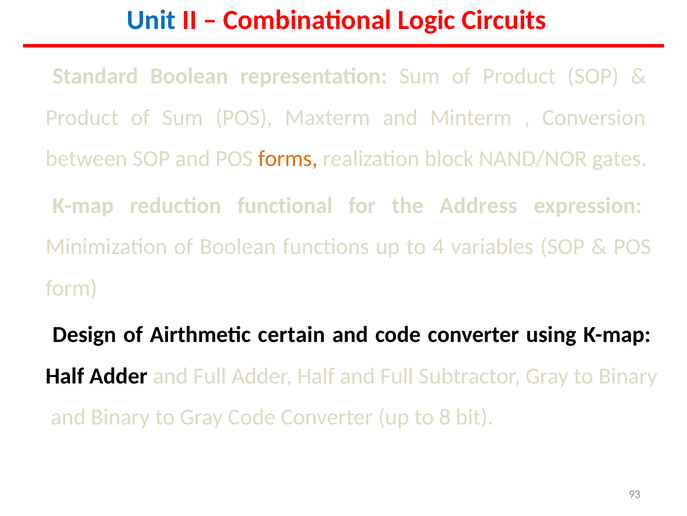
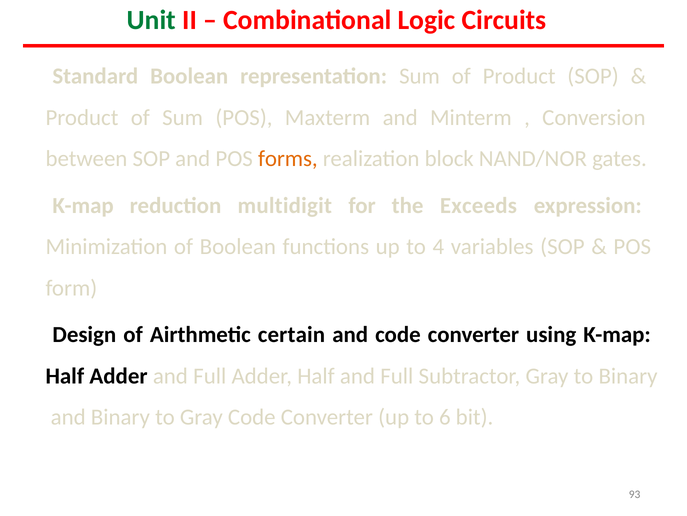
Unit colour: blue -> green (151, 20)
functional: functional -> multidigit (285, 205)
Address: Address -> Exceeds (478, 205)
8: 8 -> 6 (445, 417)
